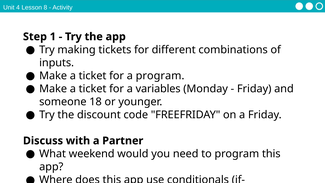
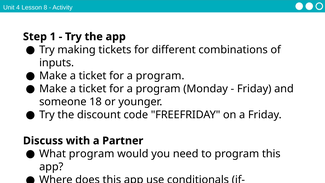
variables: variables -> program (158, 89)
What weekend: weekend -> program (92, 154)
